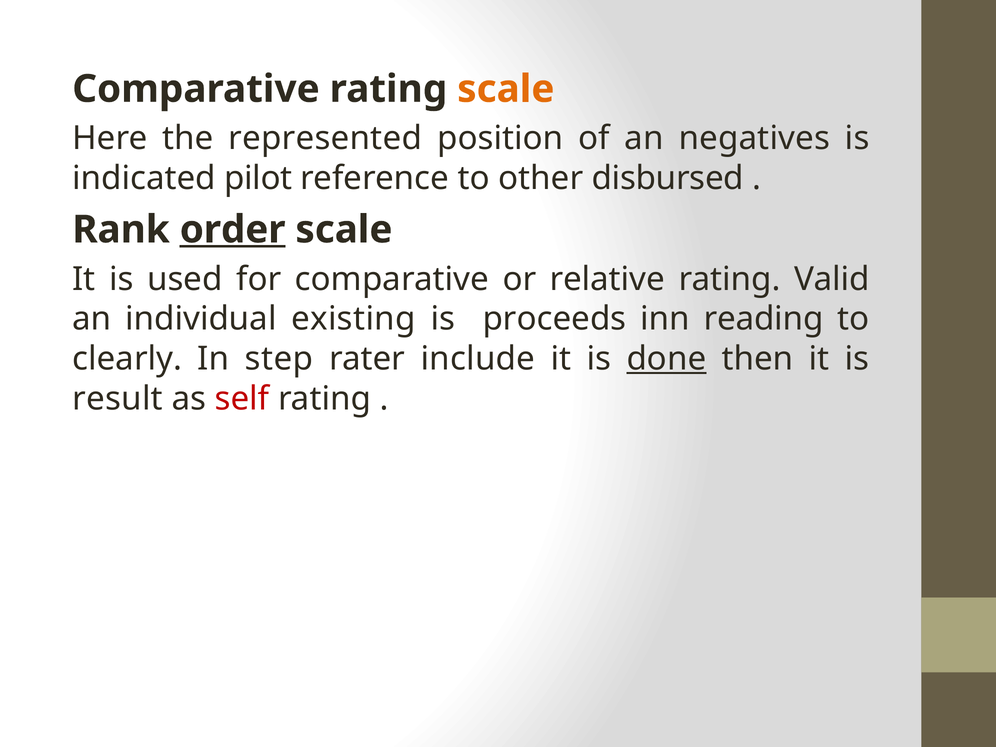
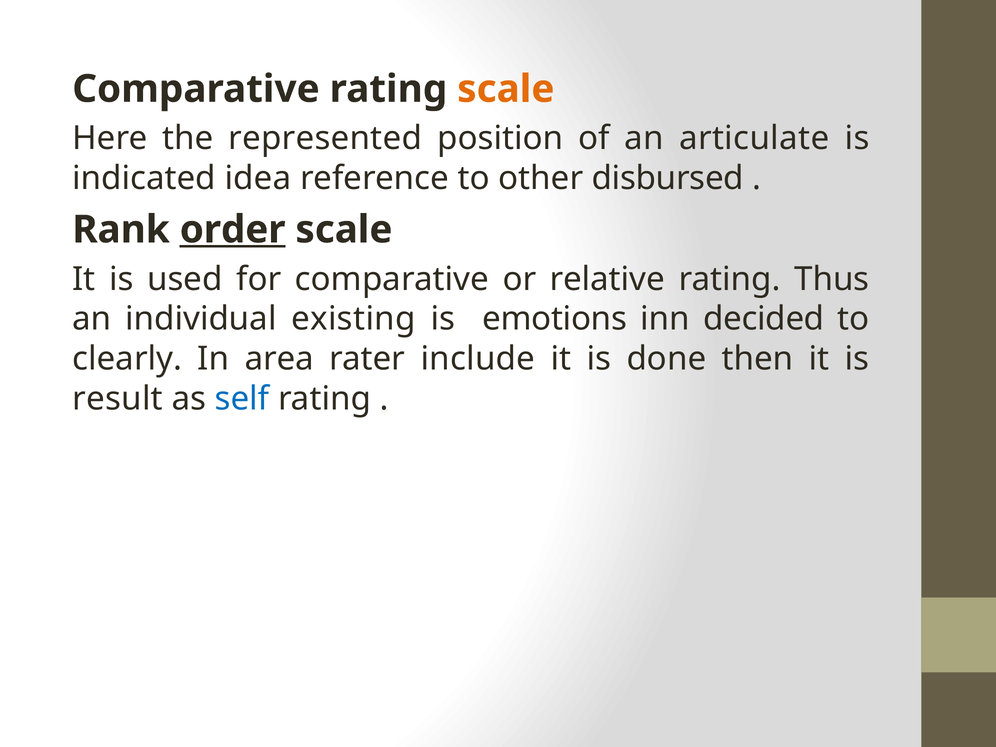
negatives: negatives -> articulate (754, 138)
pilot: pilot -> idea (258, 178)
Valid: Valid -> Thus (832, 279)
proceeds: proceeds -> emotions (555, 319)
reading: reading -> decided (764, 319)
step: step -> area (279, 359)
done underline: present -> none (666, 359)
self colour: red -> blue (242, 399)
